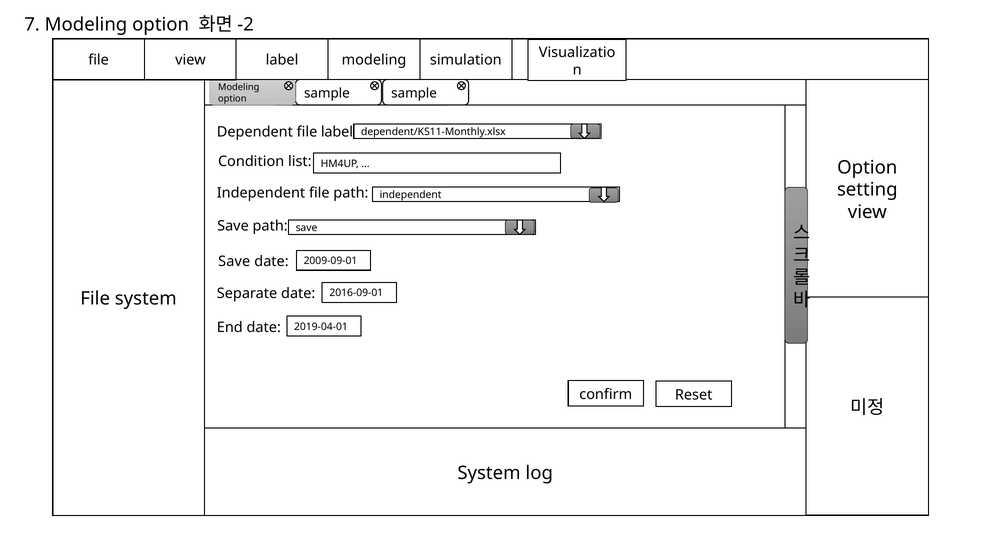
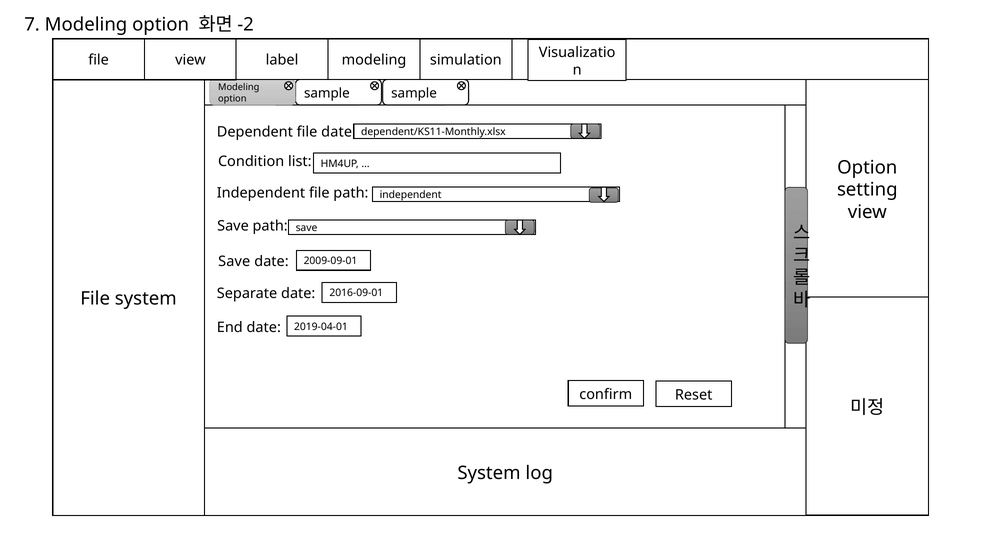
file label: label -> date (339, 132)
